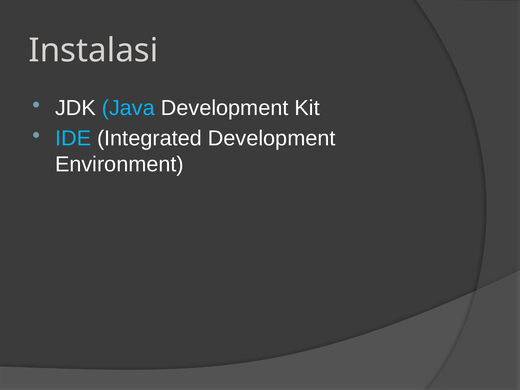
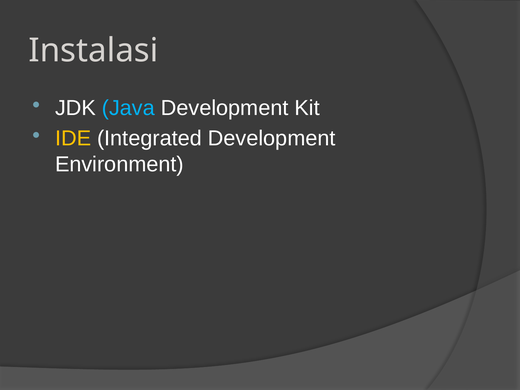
IDE colour: light blue -> yellow (73, 138)
